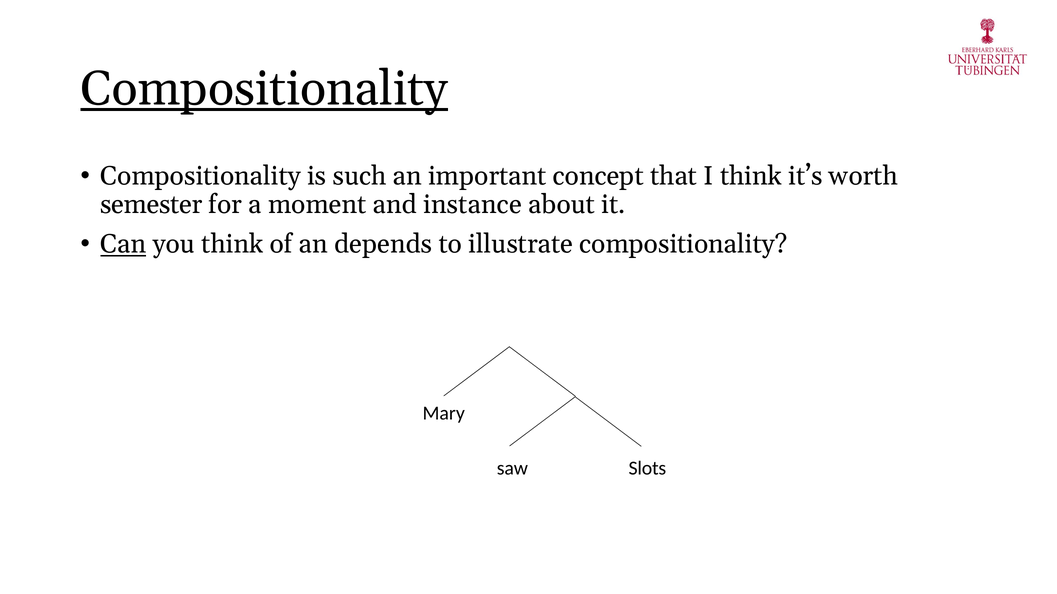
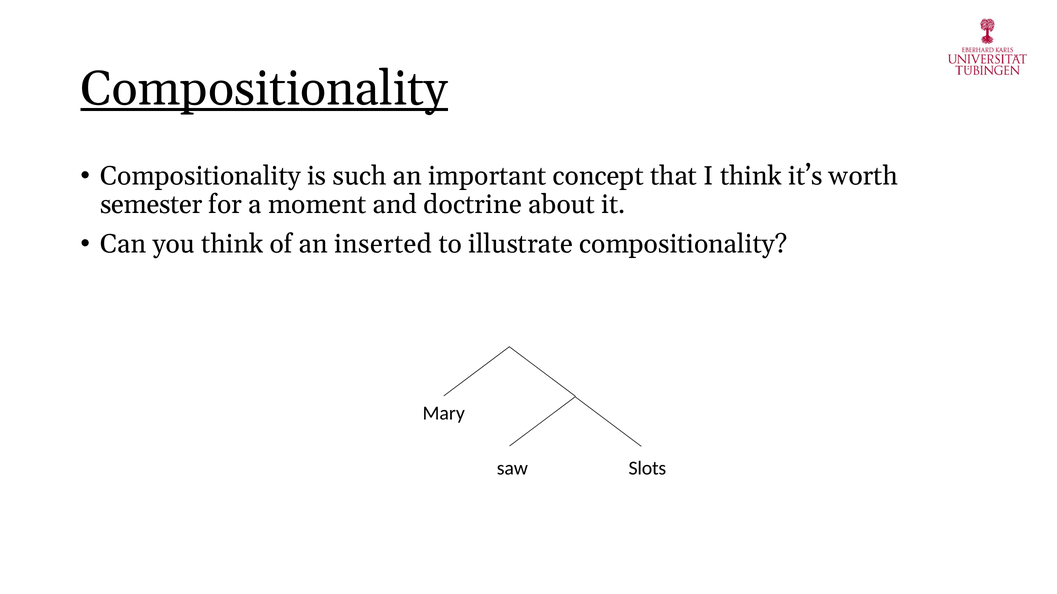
instance: instance -> doctrine (473, 205)
Can underline: present -> none (123, 244)
depends: depends -> inserted (383, 244)
